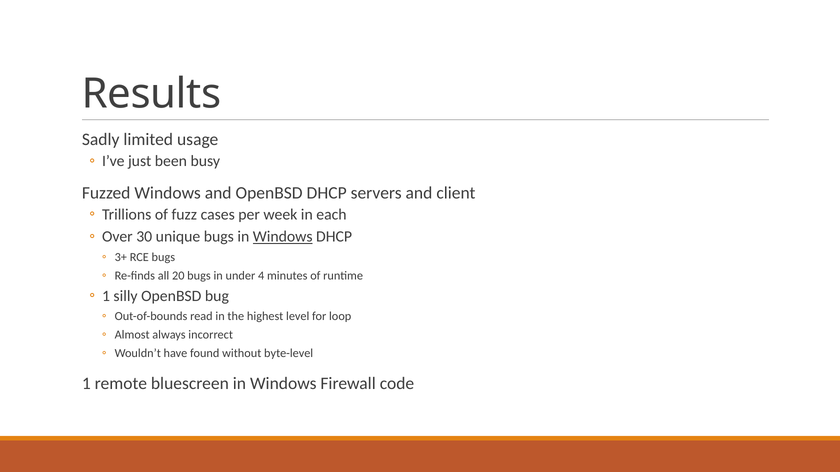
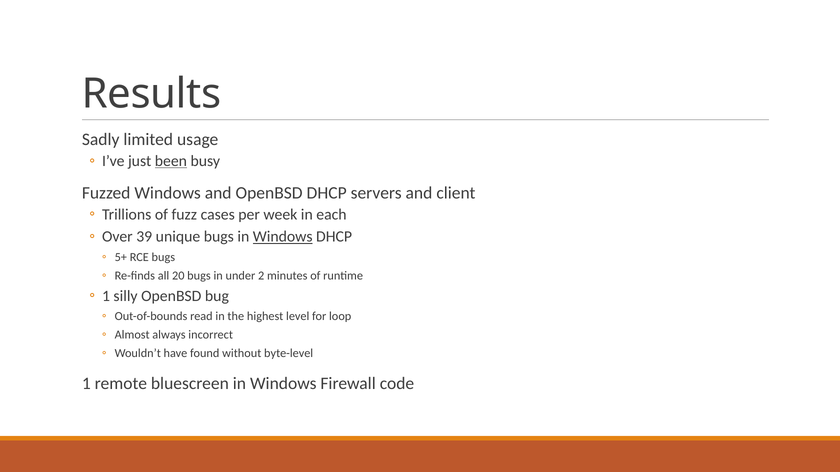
been underline: none -> present (171, 161)
30: 30 -> 39 (144, 237)
3+: 3+ -> 5+ (121, 257)
4: 4 -> 2 (261, 276)
